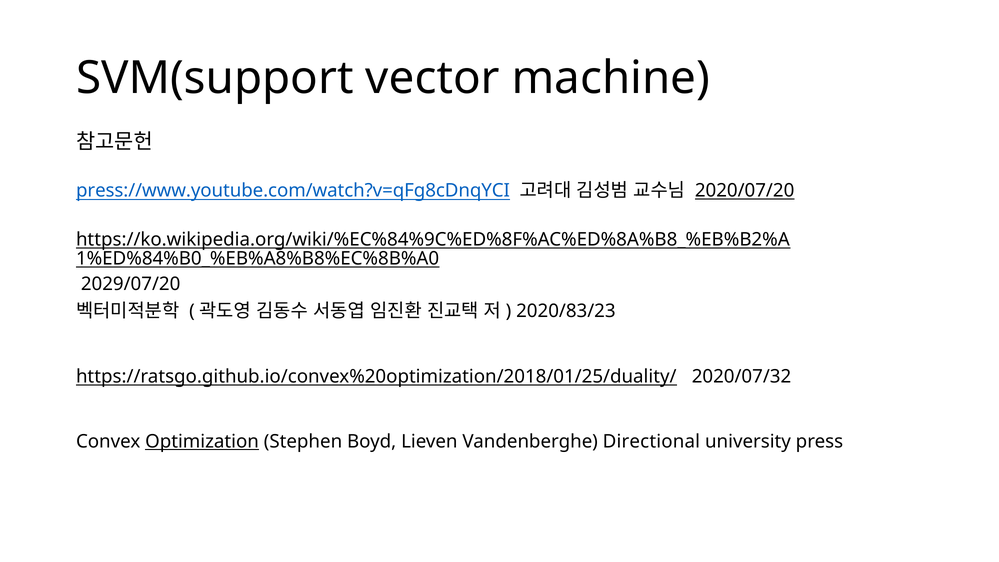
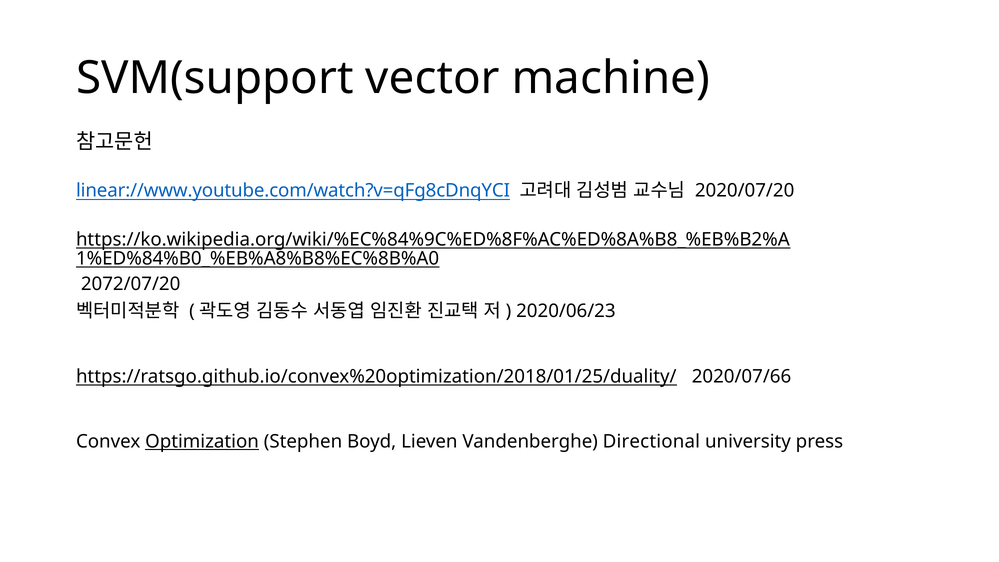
press://www.youtube.com/watch?v=qFg8cDnqYCI: press://www.youtube.com/watch?v=qFg8cDnqYCI -> linear://www.youtube.com/watch?v=qFg8cDnqYCI (293, 191)
2020/07/20 underline: present -> none (745, 191)
2029/07/20: 2029/07/20 -> 2072/07/20 (131, 284)
2020/83/23: 2020/83/23 -> 2020/06/23 (566, 311)
2020/07/32: 2020/07/32 -> 2020/07/66 (742, 376)
